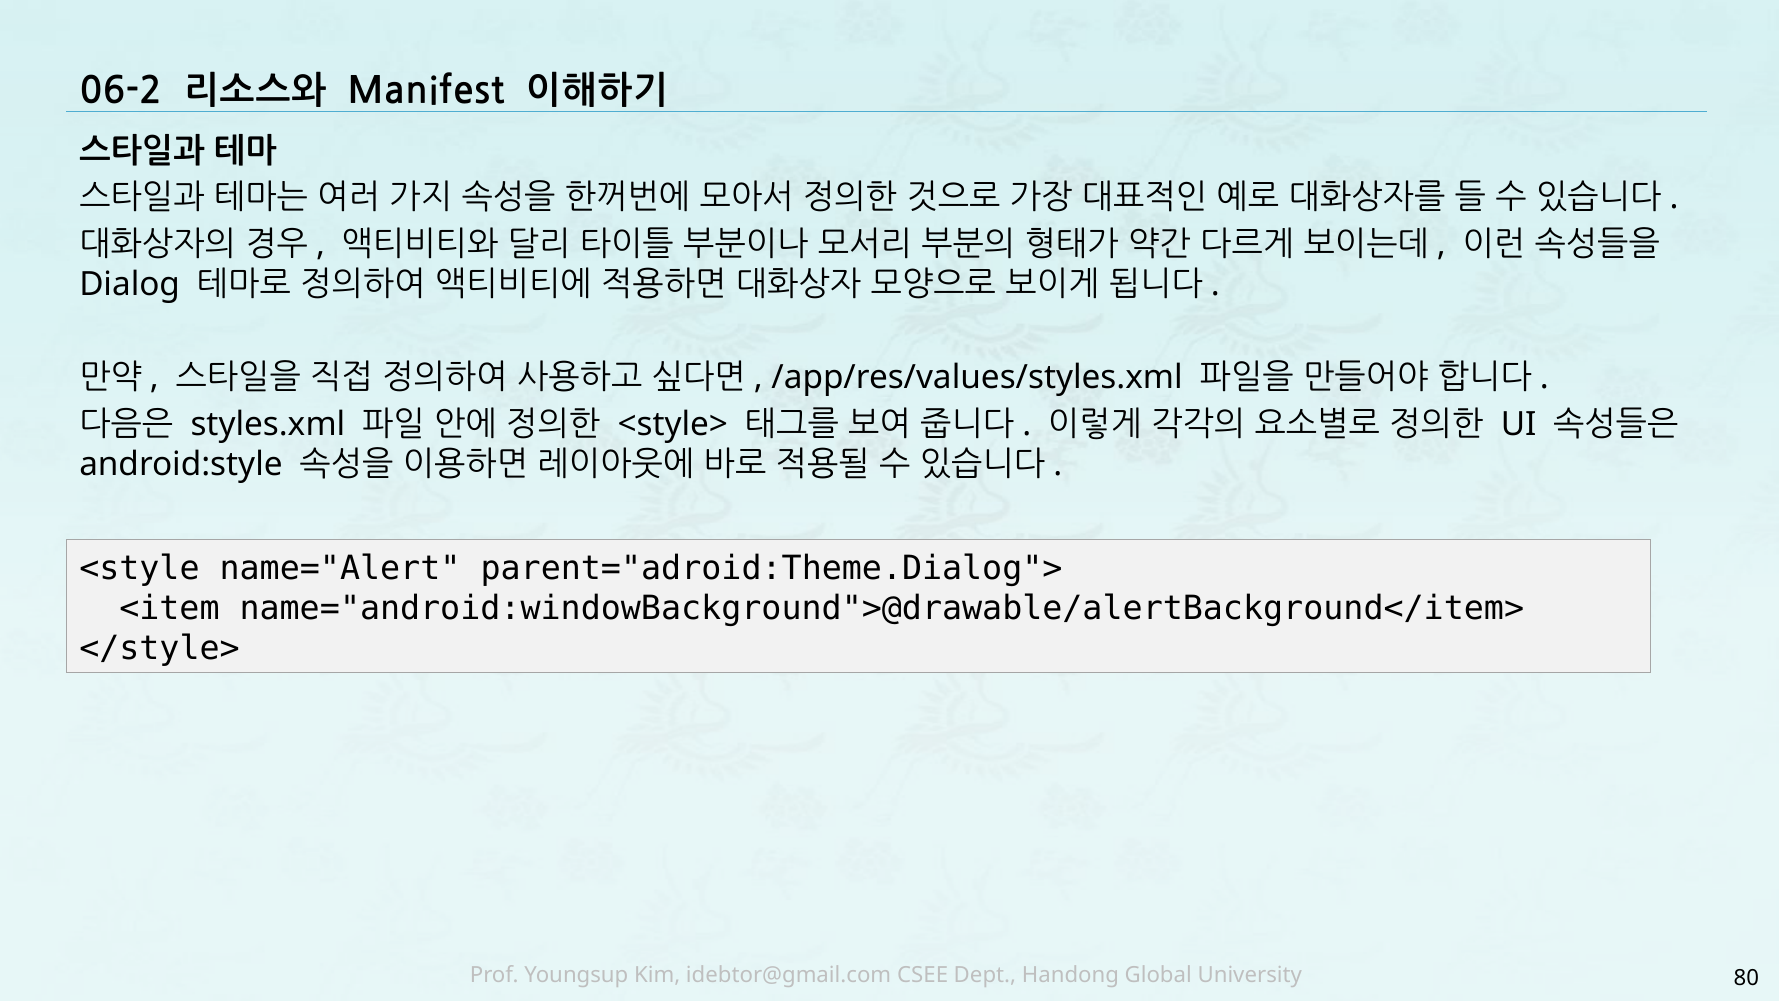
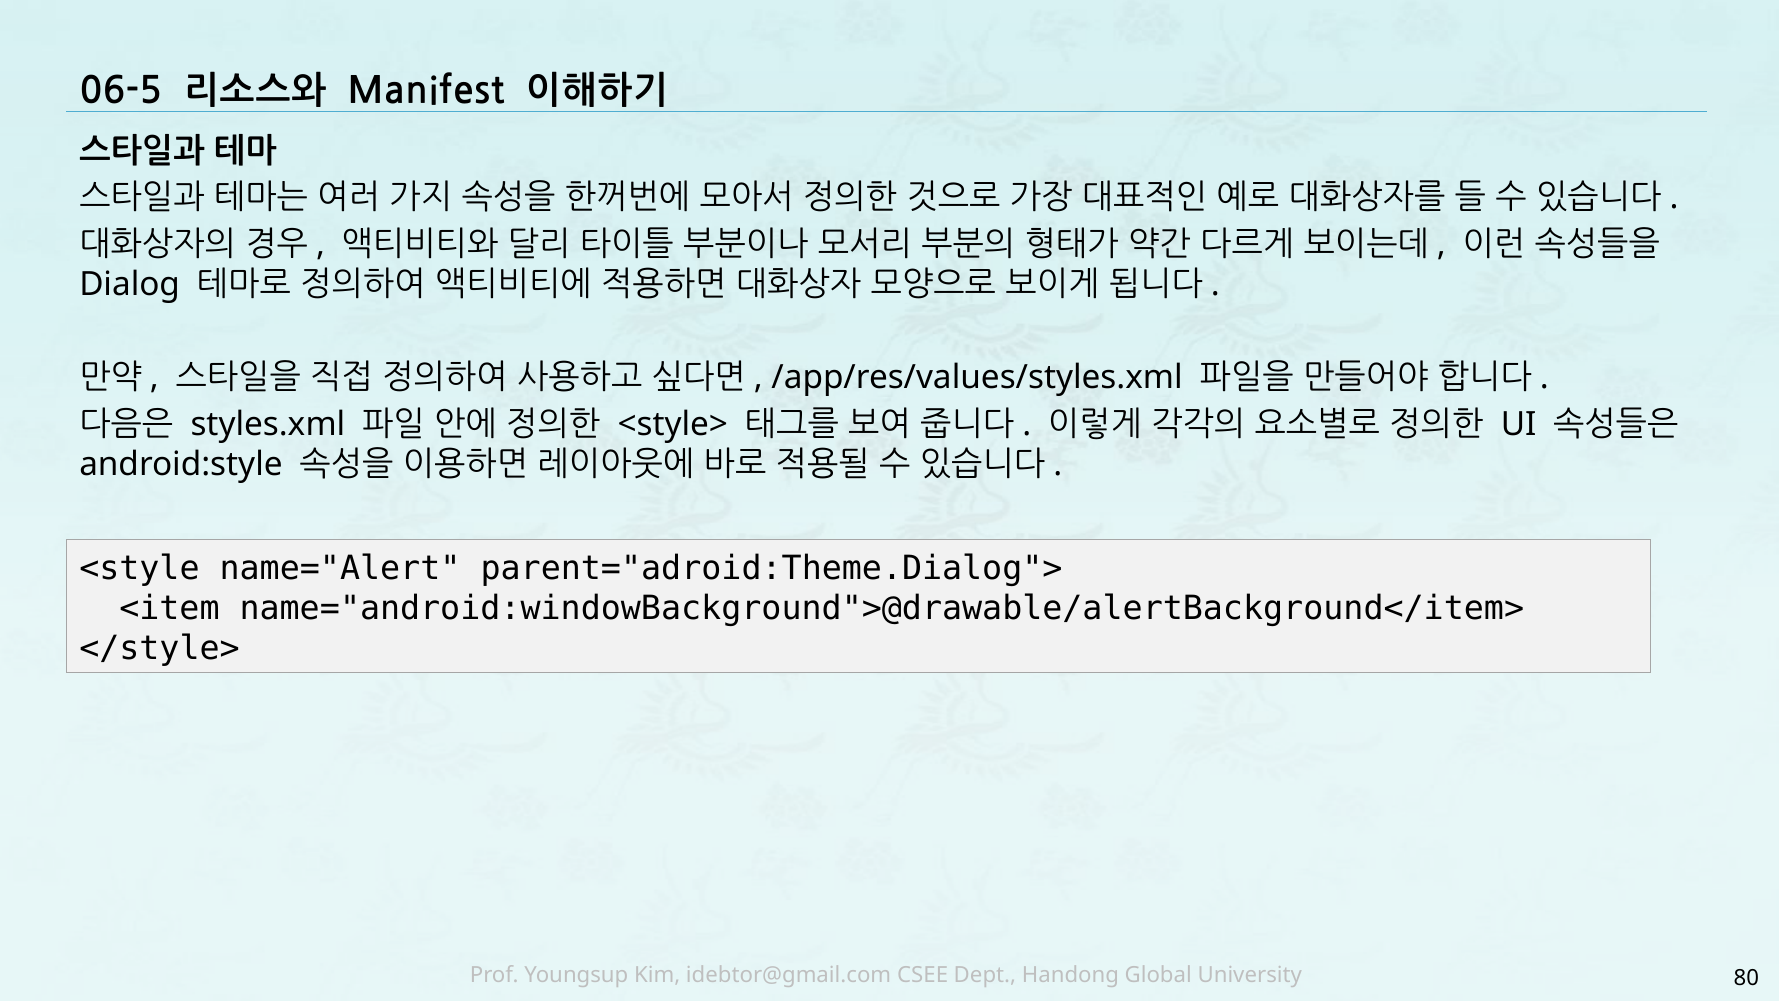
06-2: 06-2 -> 06-5 (121, 91)
